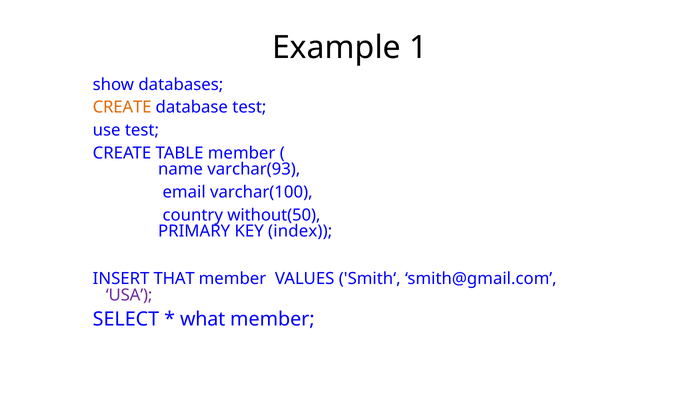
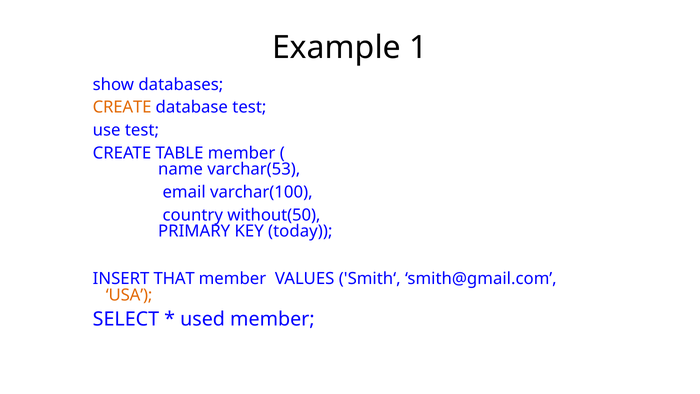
varchar(93: varchar(93 -> varchar(53 (254, 169)
index: index -> today (300, 231)
USA colour: purple -> orange (129, 295)
what: what -> used (203, 319)
